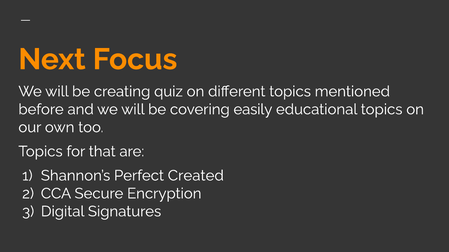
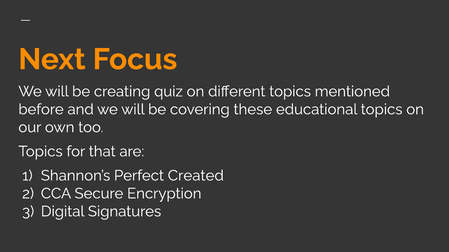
easily: easily -> these (253, 110)
